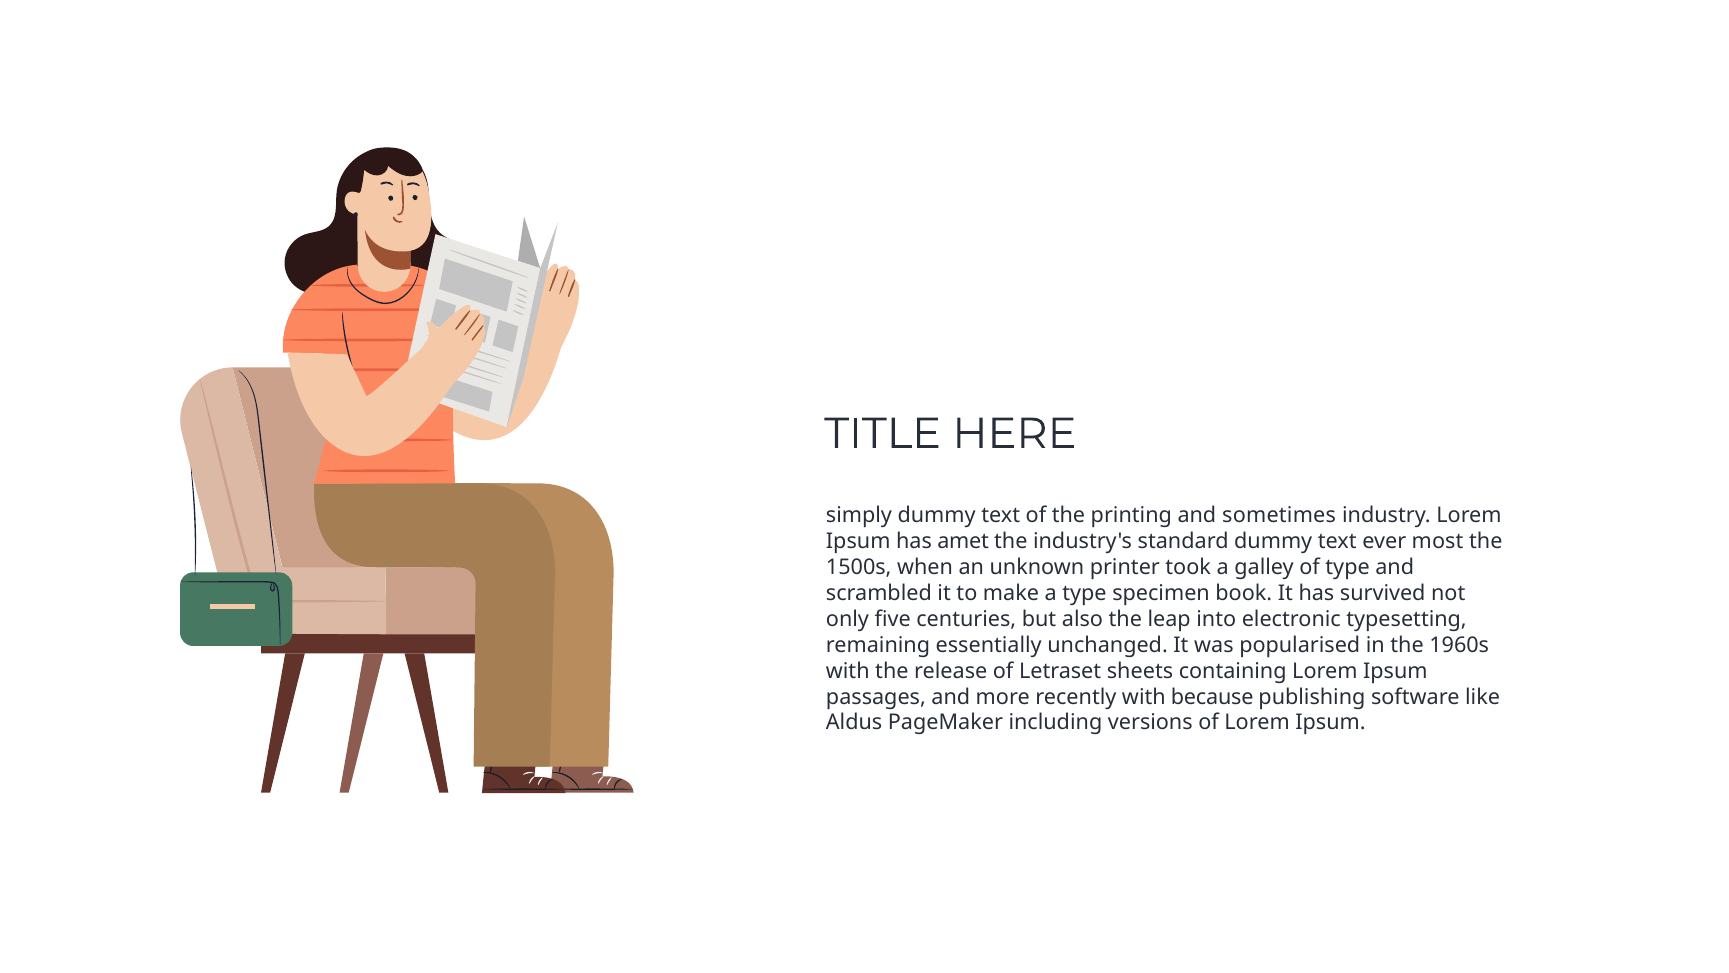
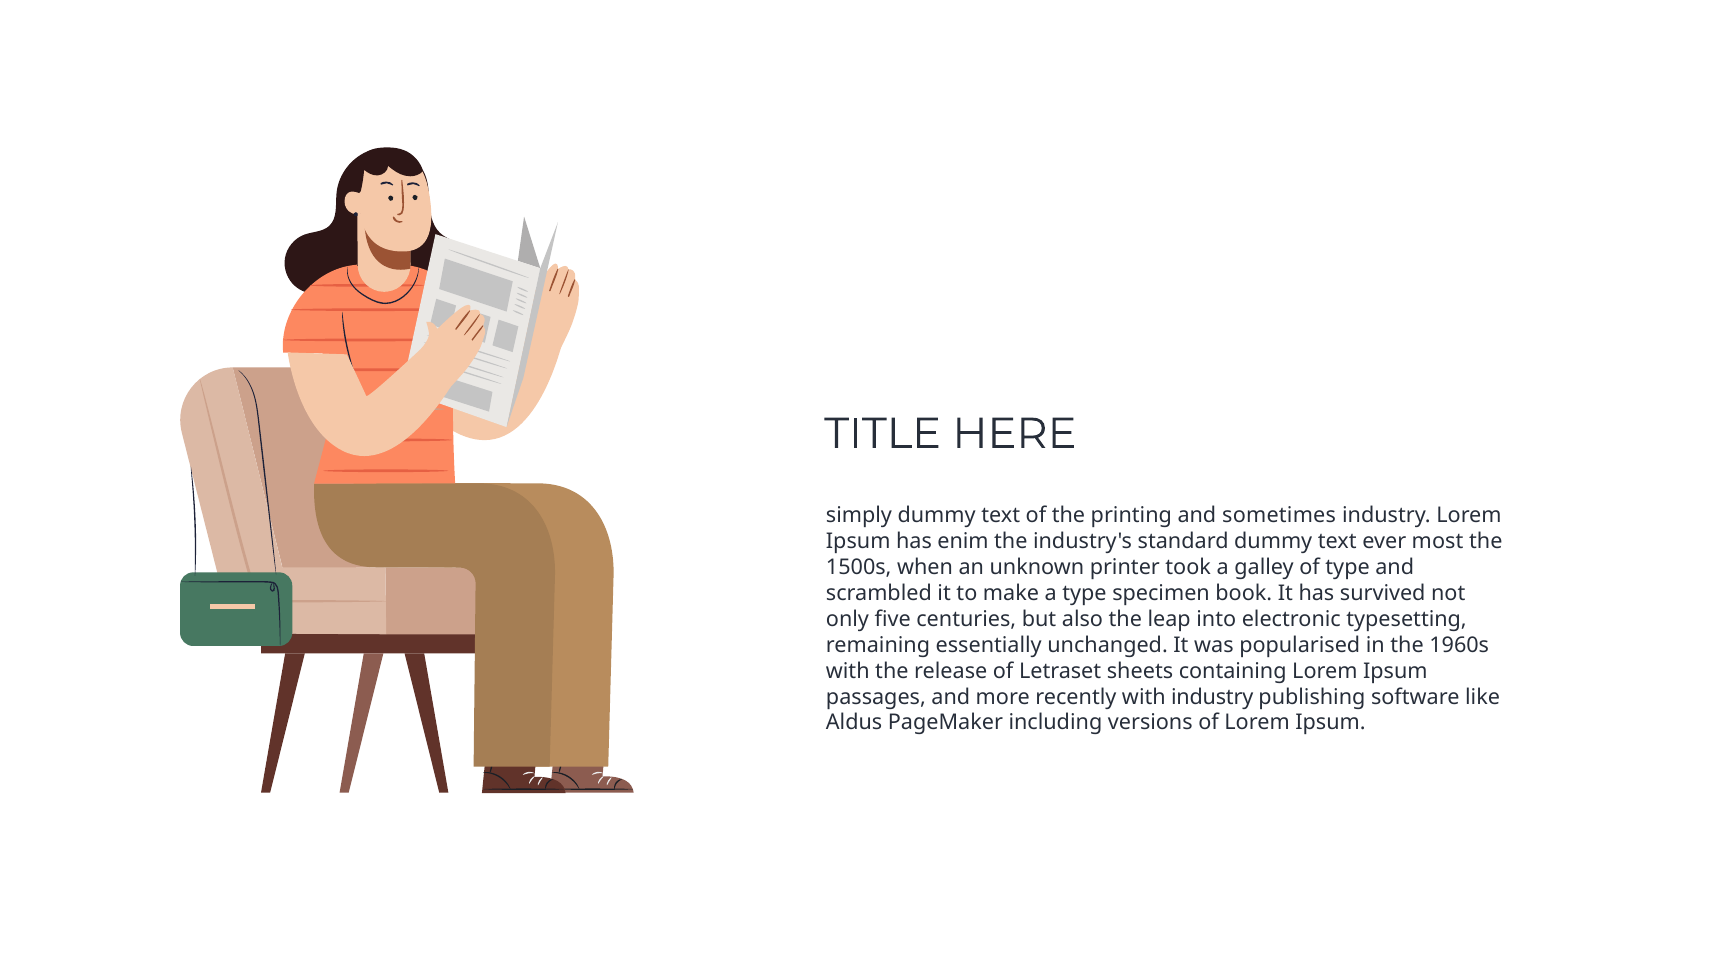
amet: amet -> enim (963, 541)
with because: because -> industry (1212, 697)
